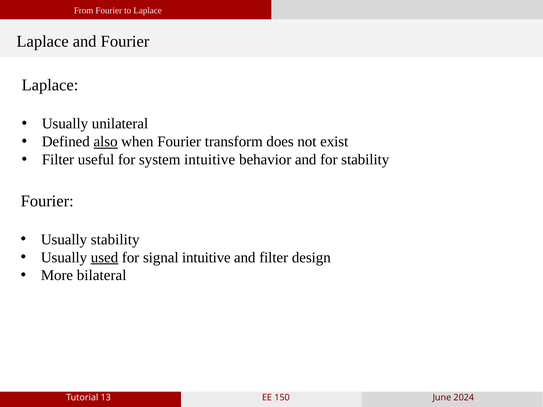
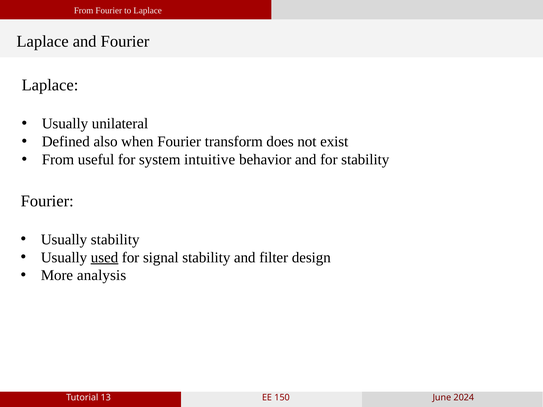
also underline: present -> none (106, 142)
Filter: Filter -> From (58, 160)
signal intuitive: intuitive -> stability (206, 258)
bilateral: bilateral -> analysis (102, 276)
